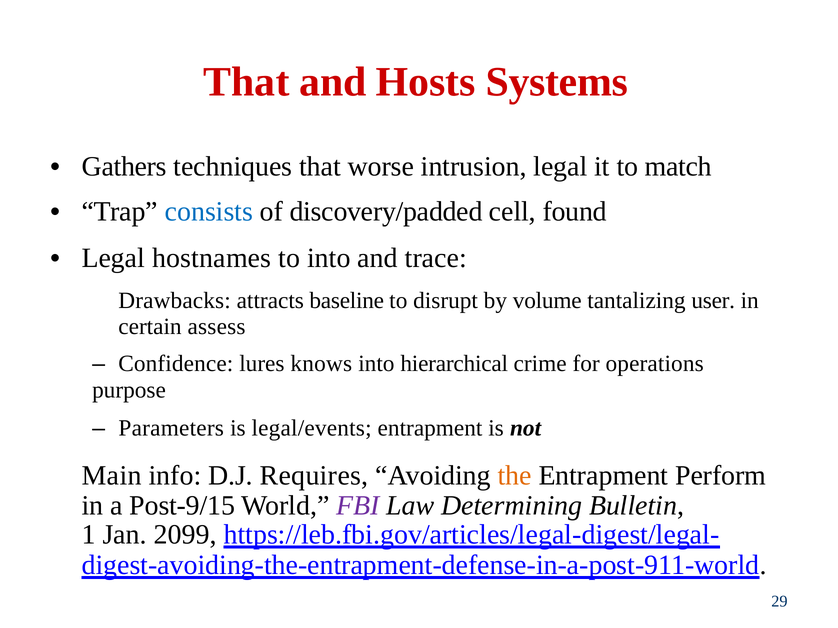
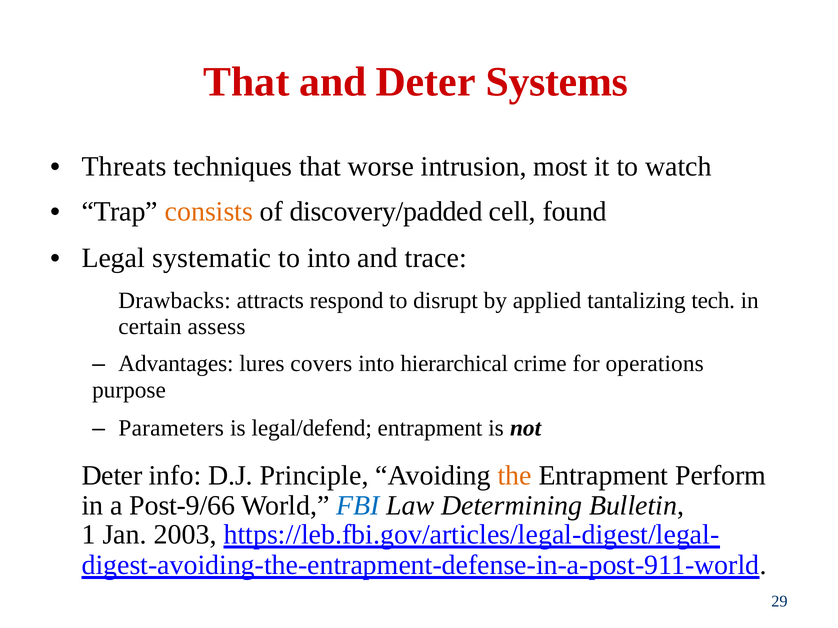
and Hosts: Hosts -> Deter (426, 82)
Gathers: Gathers -> Threats (124, 167)
intrusion legal: legal -> most (560, 167)
match: match -> watch (678, 167)
consists colour: blue -> orange (209, 212)
hostnames: hostnames -> systematic (212, 258)
baseline: baseline -> respond (347, 301)
volume: volume -> applied (547, 301)
user: user -> tech (713, 301)
Confidence: Confidence -> Advantages (176, 364)
knows: knows -> covers (321, 364)
legal/events: legal/events -> legal/defend (312, 429)
Main: Main -> Deter (112, 476)
Requires: Requires -> Principle (314, 476)
Post-9/15: Post-9/15 -> Post-9/66 (182, 506)
FBI colour: purple -> blue (358, 506)
2099: 2099 -> 2003 (185, 535)
